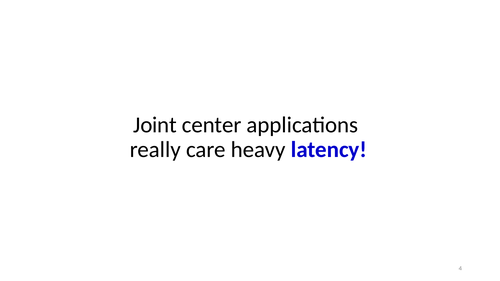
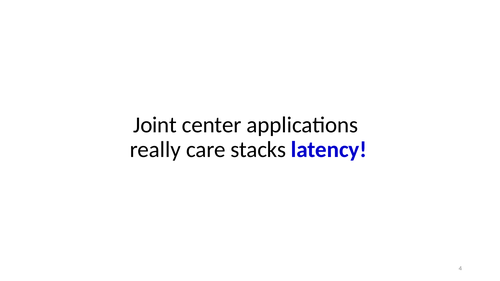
heavy: heavy -> stacks (258, 150)
